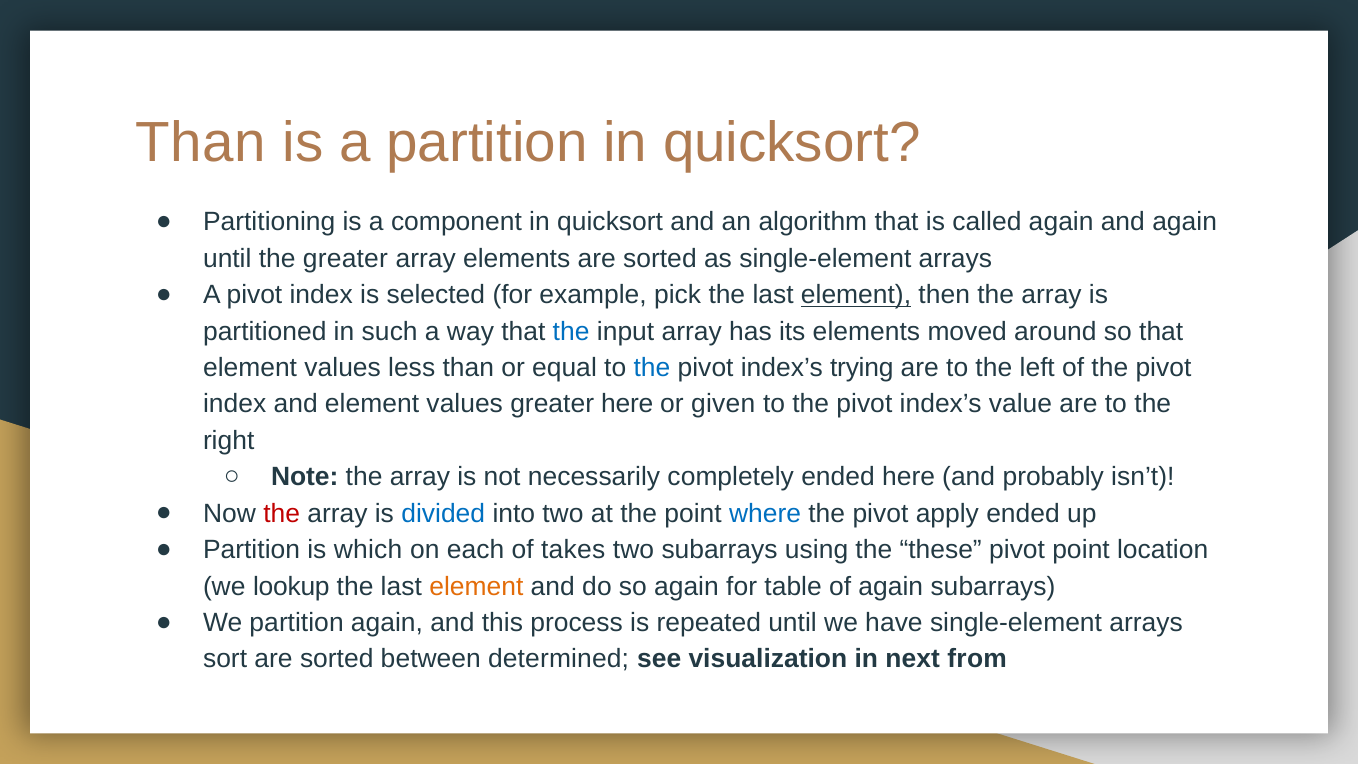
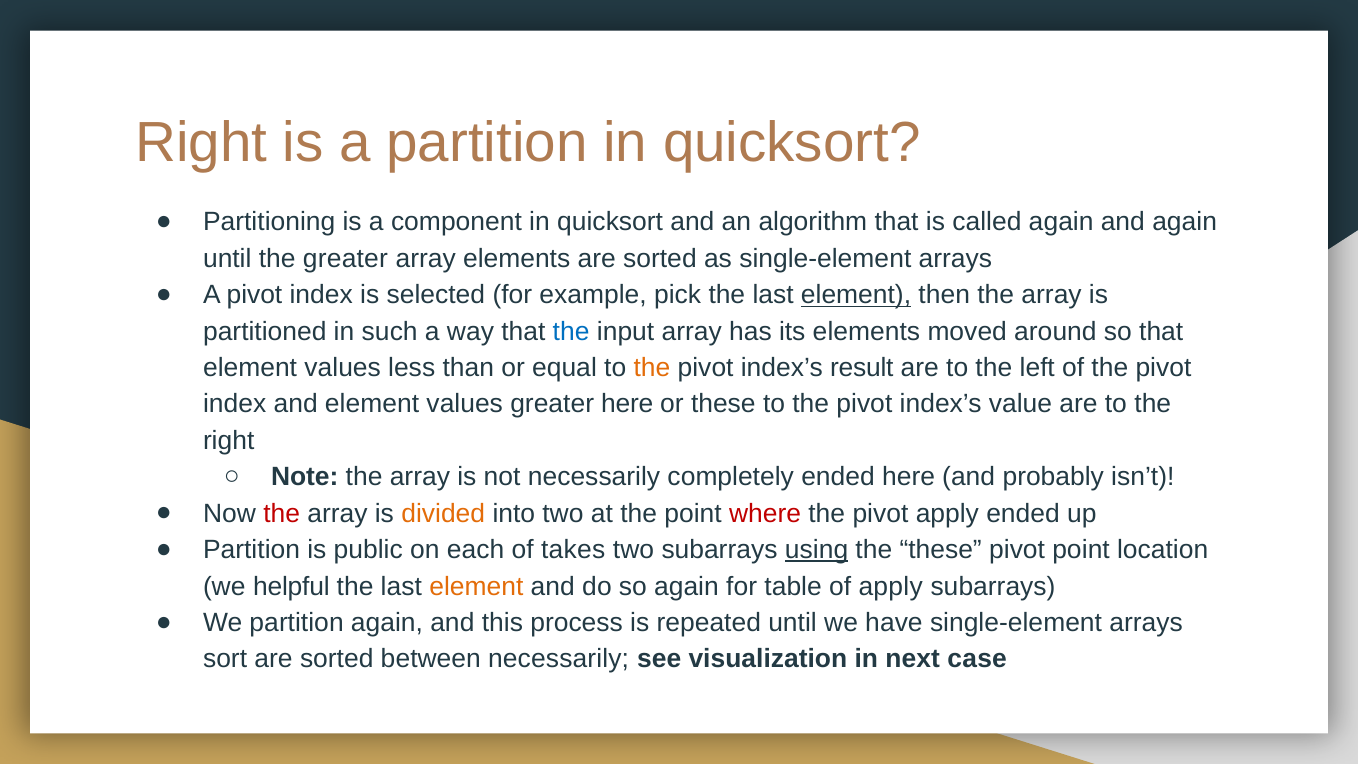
Than: Than -> Right (201, 143)
the colour: blue -> orange (652, 368)
trying: trying -> result (862, 368)
or given: given -> these (723, 404)
divided colour: blue -> orange (443, 513)
where colour: blue -> red (765, 513)
which: which -> public (368, 550)
using underline: none -> present (817, 550)
lookup: lookup -> helpful (291, 586)
of again: again -> apply (891, 586)
between determined: determined -> necessarily (559, 659)
from: from -> case (977, 659)
